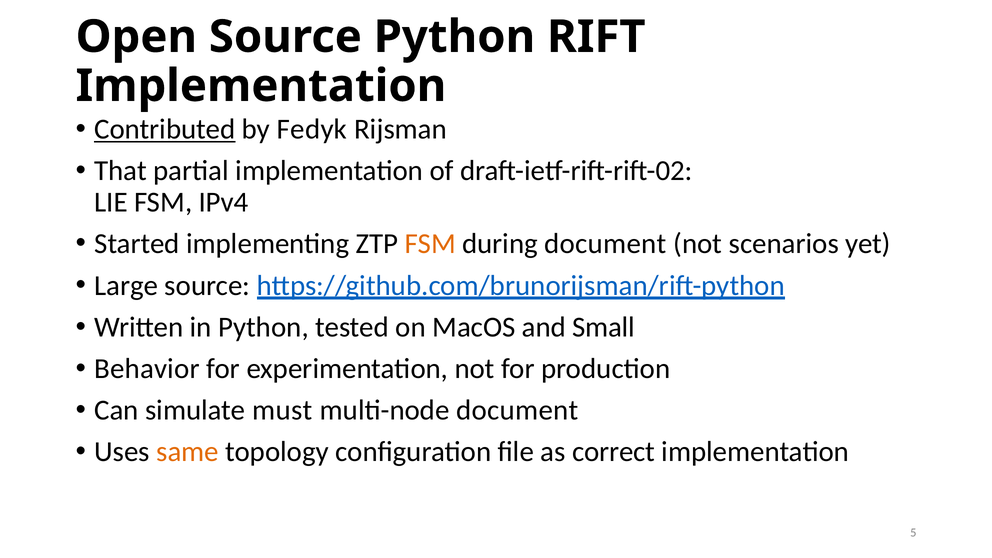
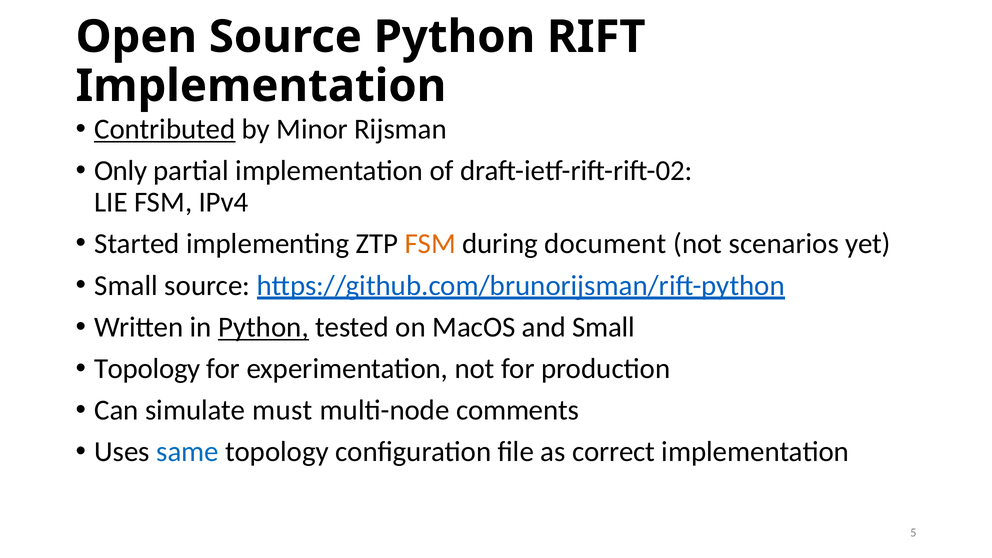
Fedyk: Fedyk -> Minor (312, 129)
That: That -> Only (121, 171)
Large: Large -> Small (126, 286)
Python underline: none -> present (263, 327)
Behavior: Behavior -> Topology (147, 369)
multi-node document: document -> comments (517, 410)
same colour: orange -> blue (188, 452)
